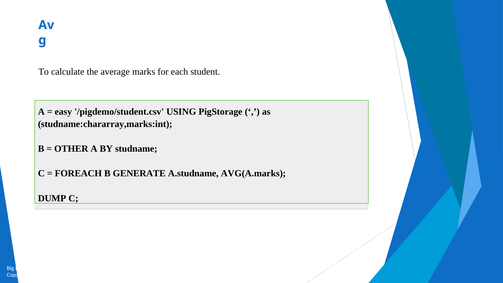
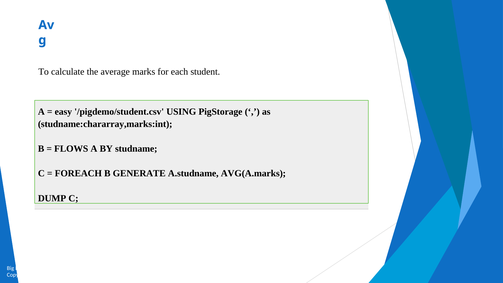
OTHER: OTHER -> FLOWS (71, 149)
